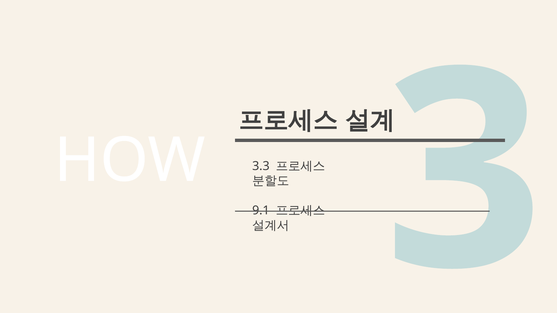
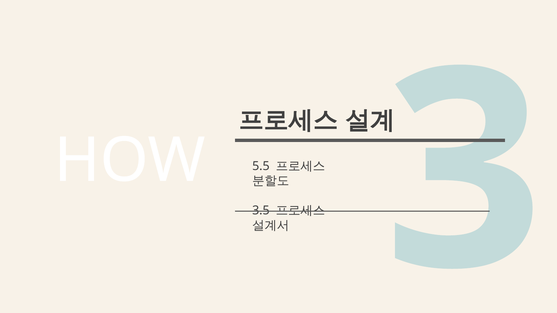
3.3: 3.3 -> 5.5 (261, 166)
9.1: 9.1 -> 3.5 (261, 211)
